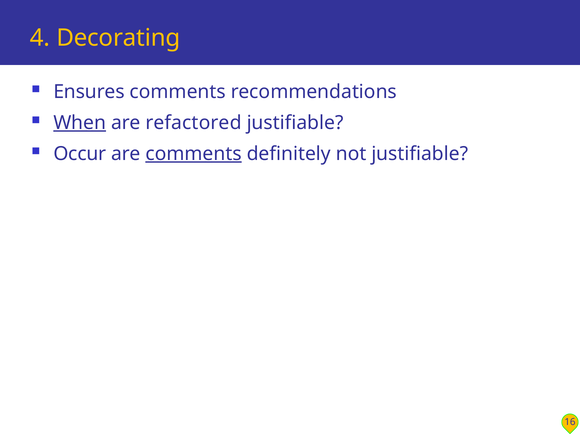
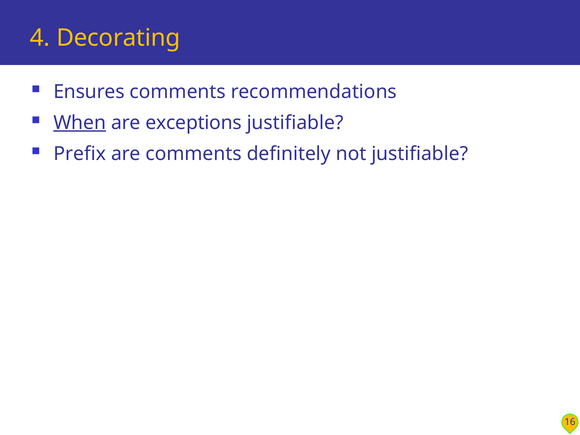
refactored: refactored -> exceptions (194, 123)
Occur: Occur -> Prefix (80, 154)
comments underline: present -> none (194, 154)
